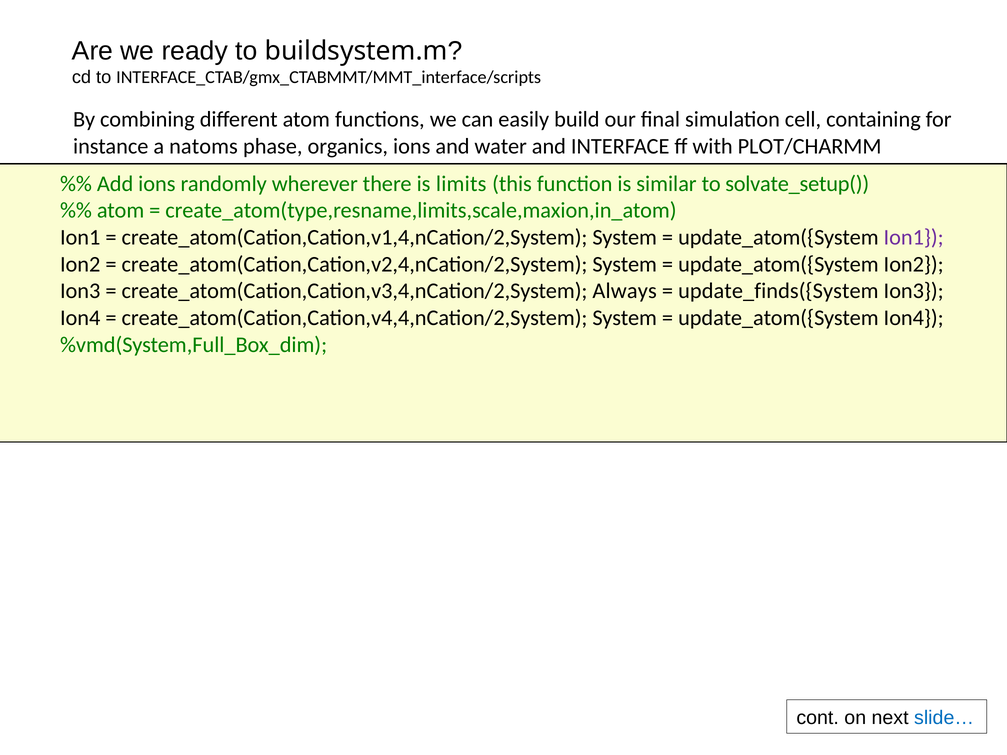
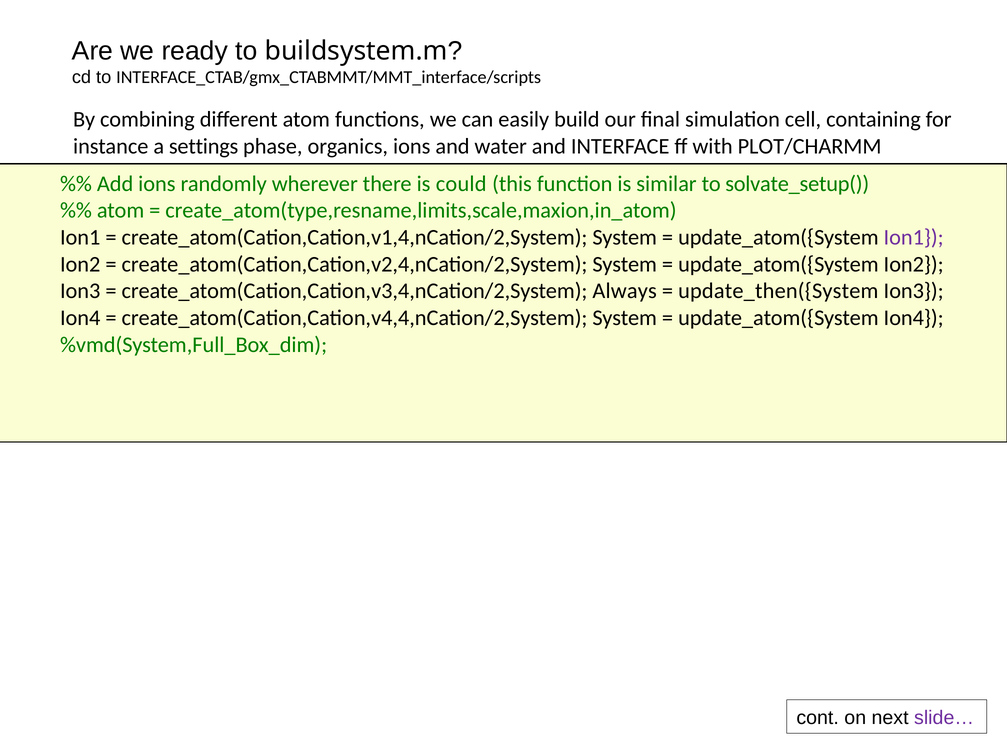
natoms: natoms -> settings (204, 146)
limits: limits -> could (461, 184)
update_finds({System: update_finds({System -> update_then({System (778, 291)
slide… colour: blue -> purple (944, 718)
